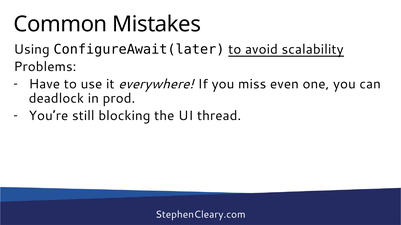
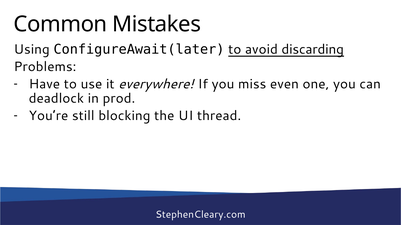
scalability: scalability -> discarding (313, 50)
